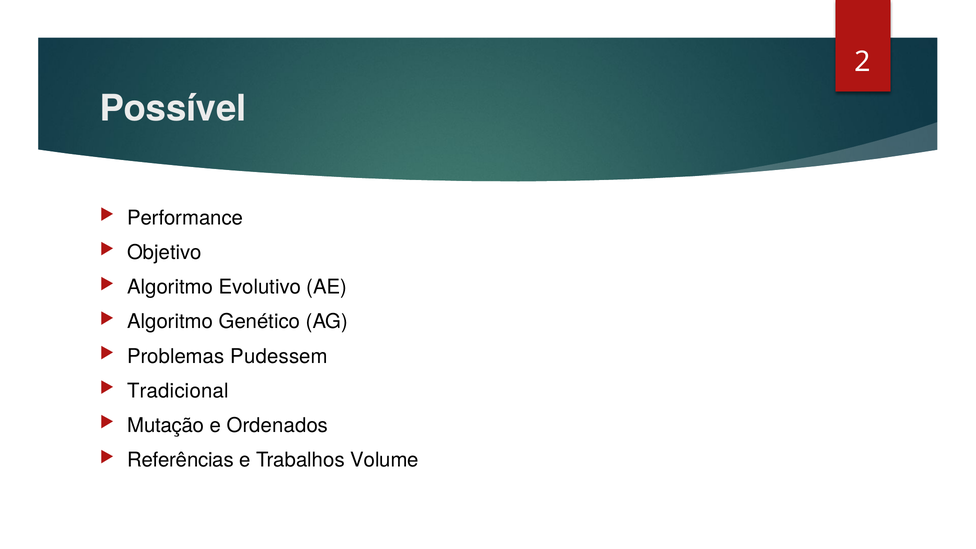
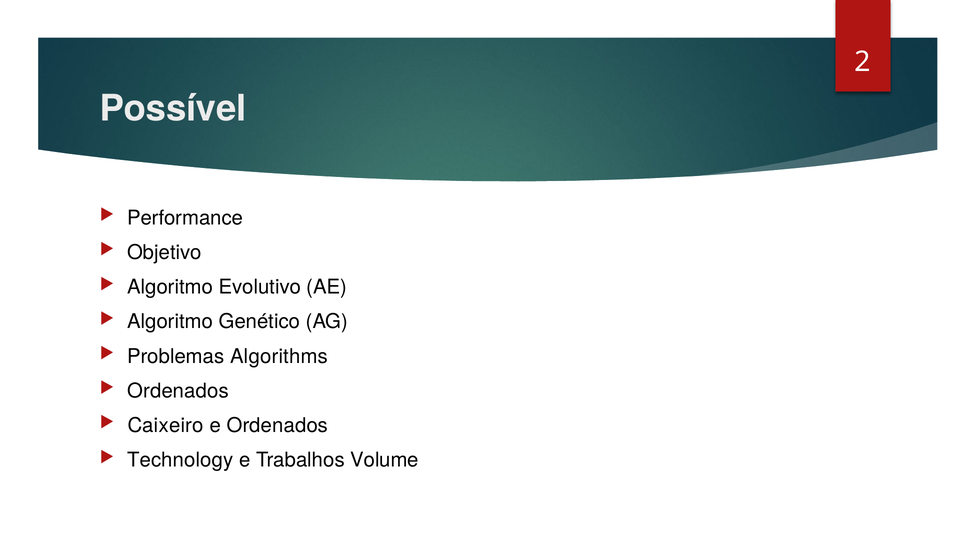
Pudessem: Pudessem -> Algorithms (279, 356)
Tradicional: Tradicional -> Ordenados (178, 391)
Mutação: Mutação -> Caixeiro (166, 426)
Referências: Referências -> Technology (180, 460)
